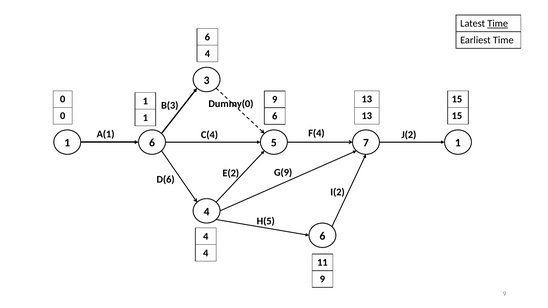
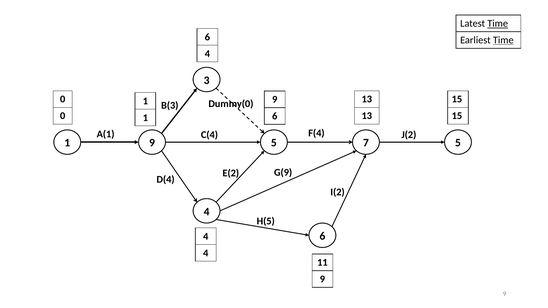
Time underline: none -> present (503, 40)
6: 6 -> 9 (152, 143)
5 1: 1 -> 5 (458, 143)
D(6: D(6 -> D(4 (166, 180)
